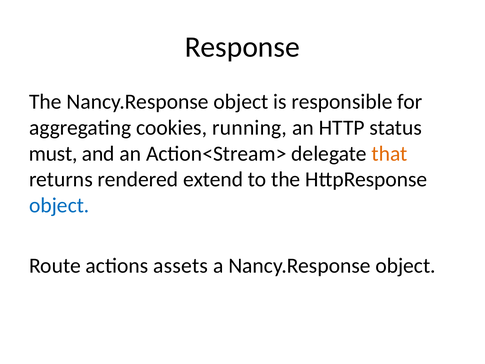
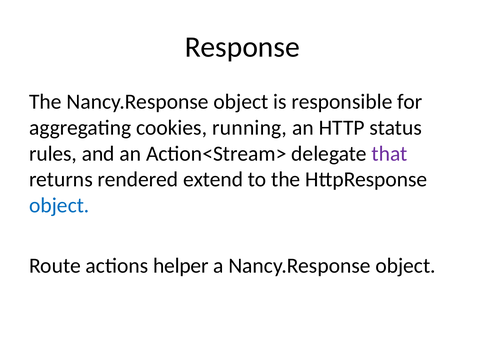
must: must -> rules (53, 153)
that colour: orange -> purple (390, 153)
assets: assets -> helper (181, 266)
